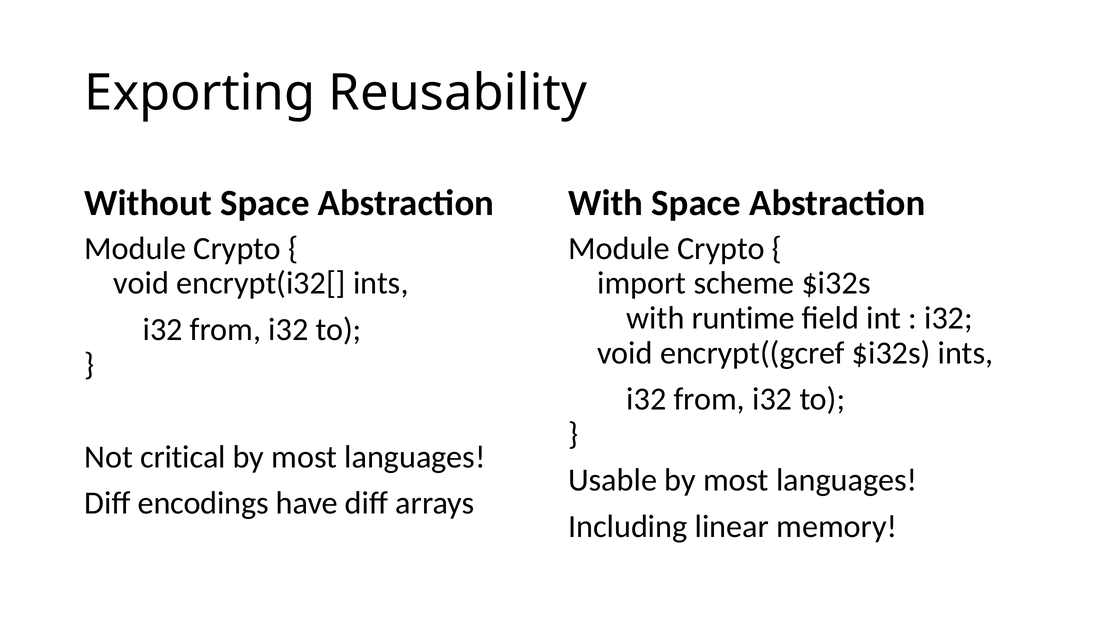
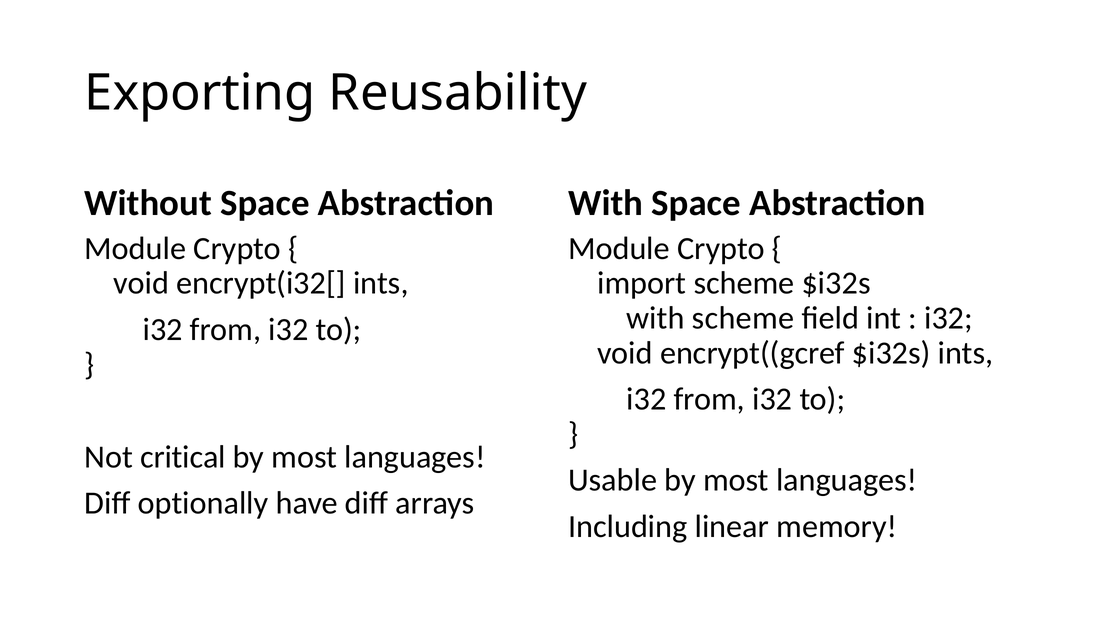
with runtime: runtime -> scheme (743, 318)
encodings: encodings -> optionally (203, 503)
